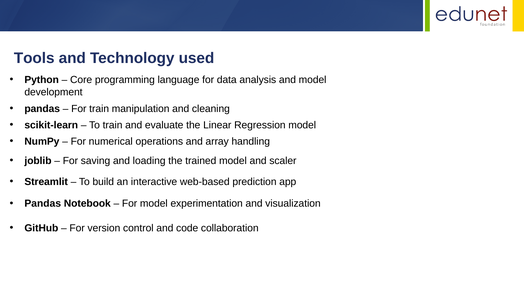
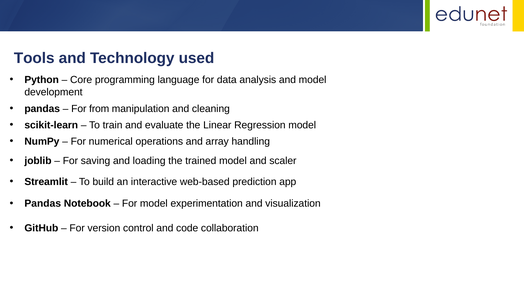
For train: train -> from (99, 109)
